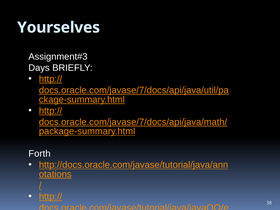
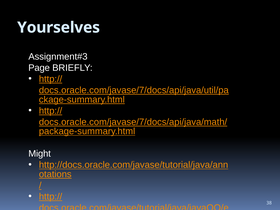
Days: Days -> Page (39, 68)
Forth: Forth -> Might (40, 154)
